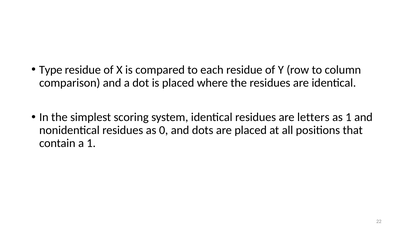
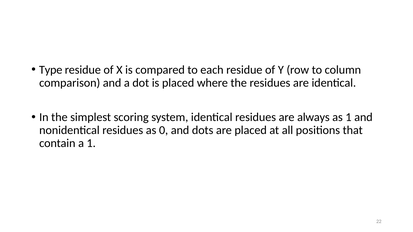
letters: letters -> always (313, 117)
